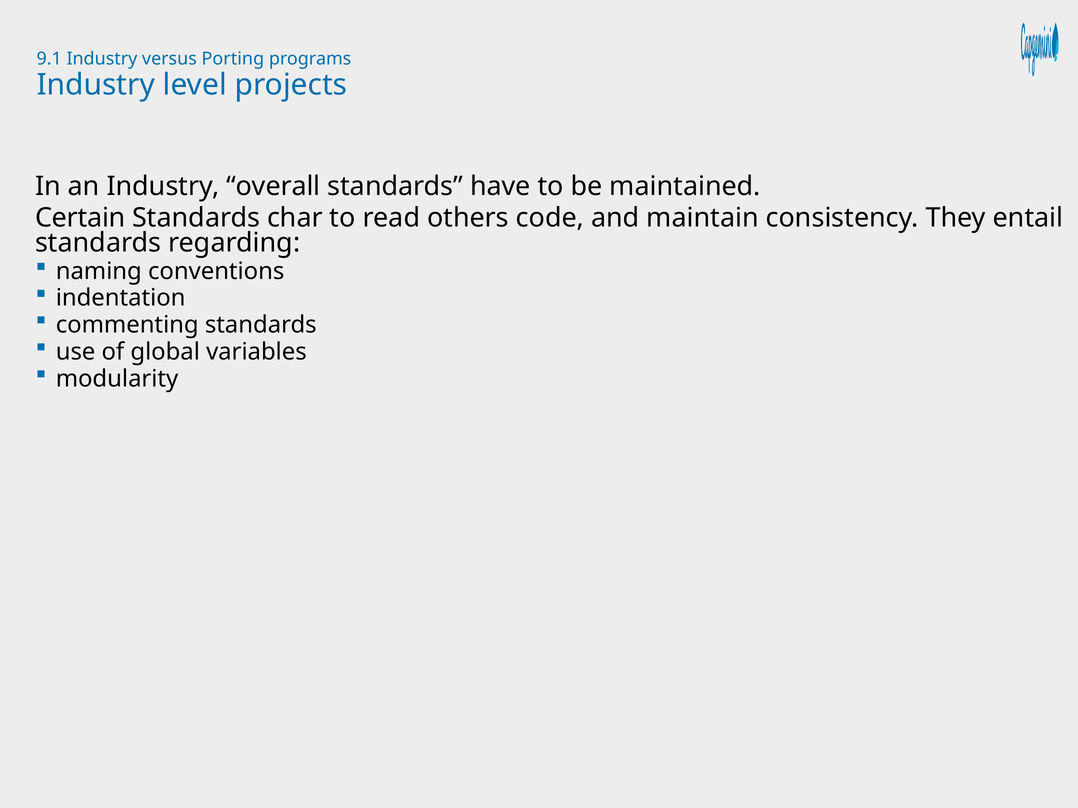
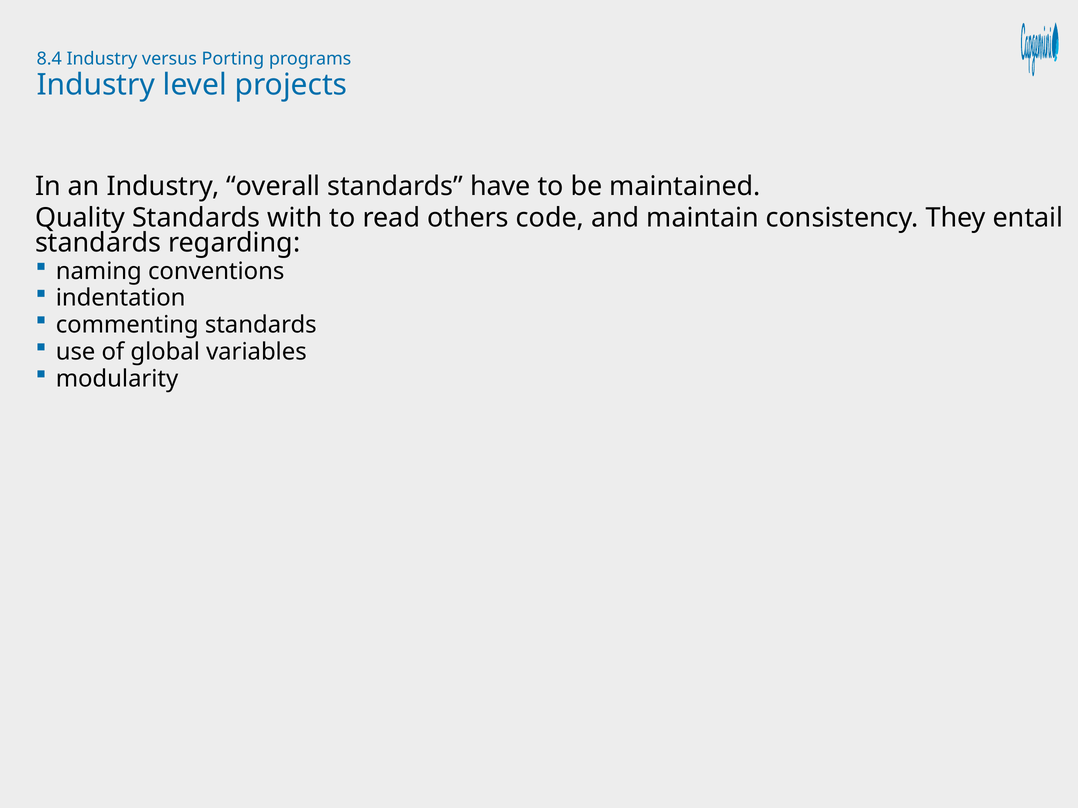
9.1: 9.1 -> 8.4 (49, 59)
Certain: Certain -> Quality (80, 218)
char: char -> with (295, 218)
